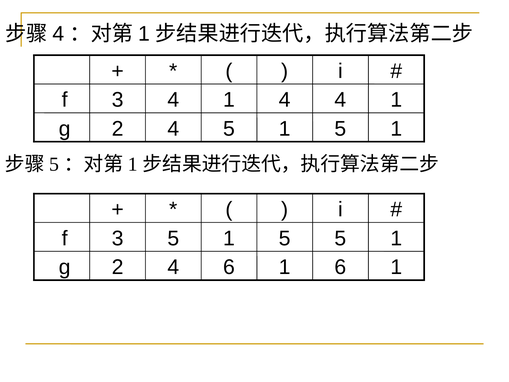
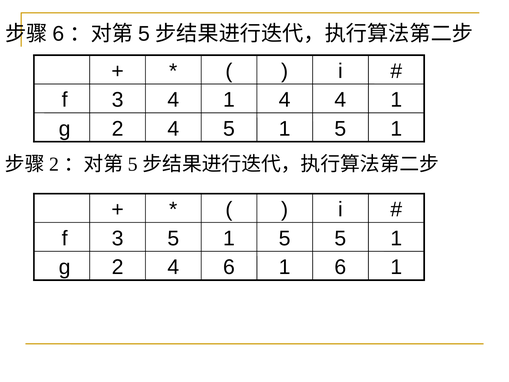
4: 4 -> 6 (58, 34)
1: 1 -> 5 (144, 34)
5: 5 -> 2 (54, 164)
1: 1 -> 5 (133, 164)
